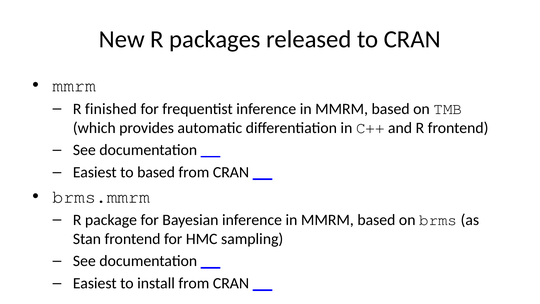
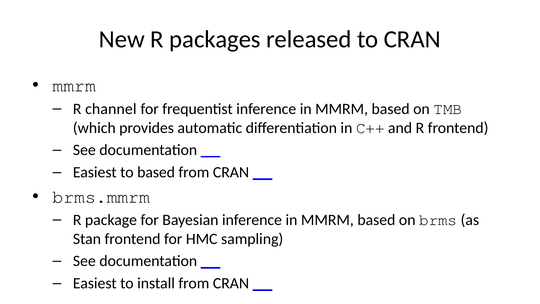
finished: finished -> channel (111, 109)
